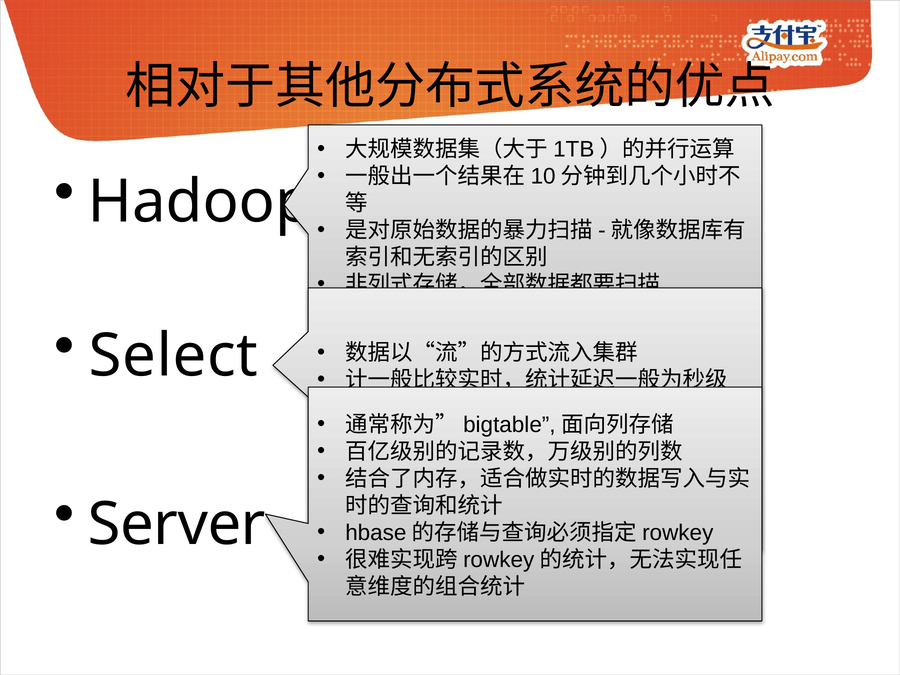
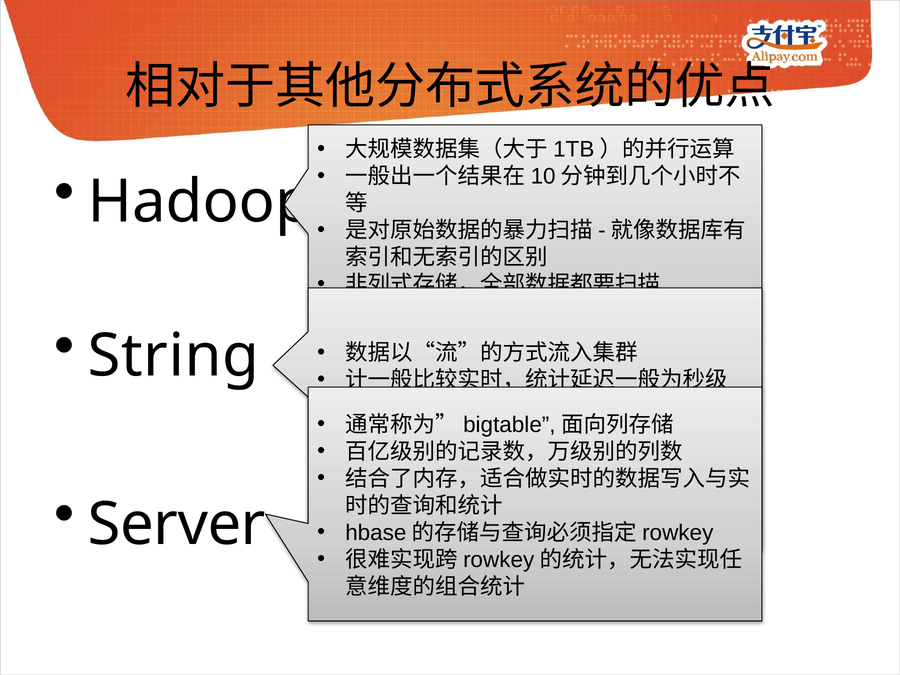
Select: Select -> String (173, 356)
